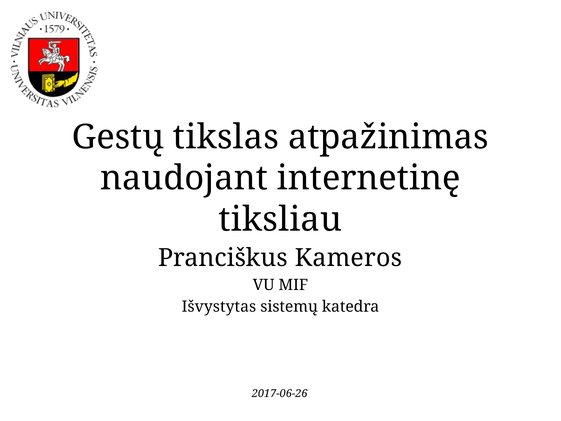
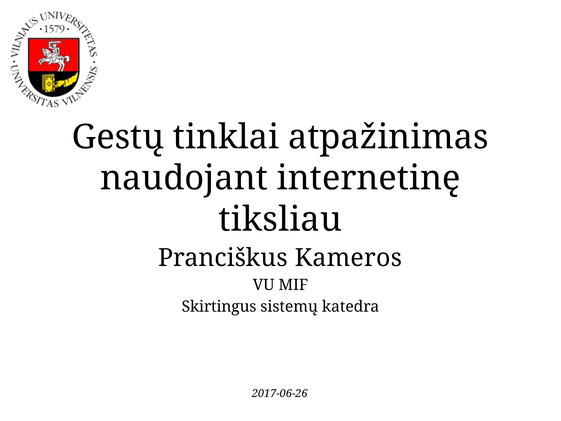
tikslas: tikslas -> tinklai (226, 137)
Išvystytas: Išvystytas -> Skirtingus (219, 307)
